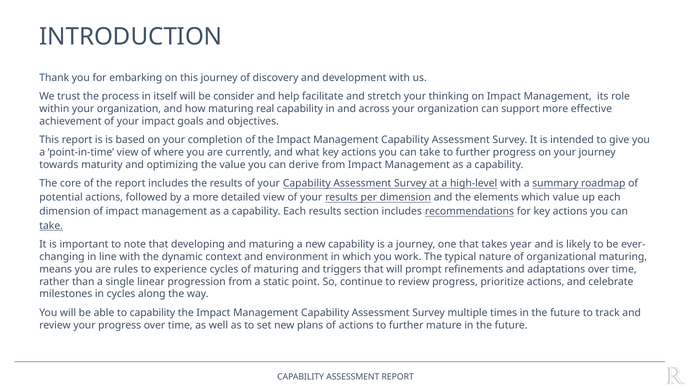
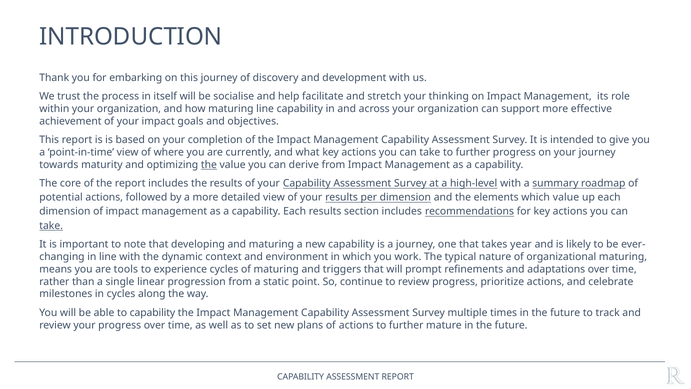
consider: consider -> socialise (234, 96)
maturing real: real -> line (265, 109)
the underline: none -> present (209, 165)
rules: rules -> tools (126, 269)
